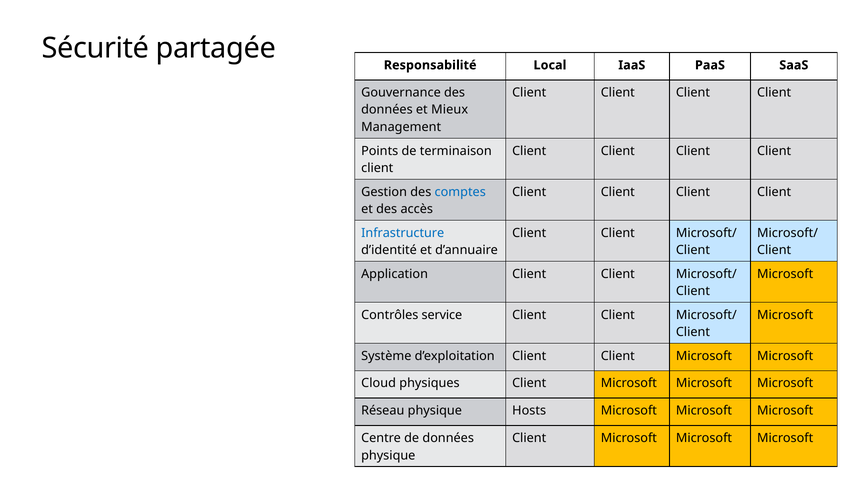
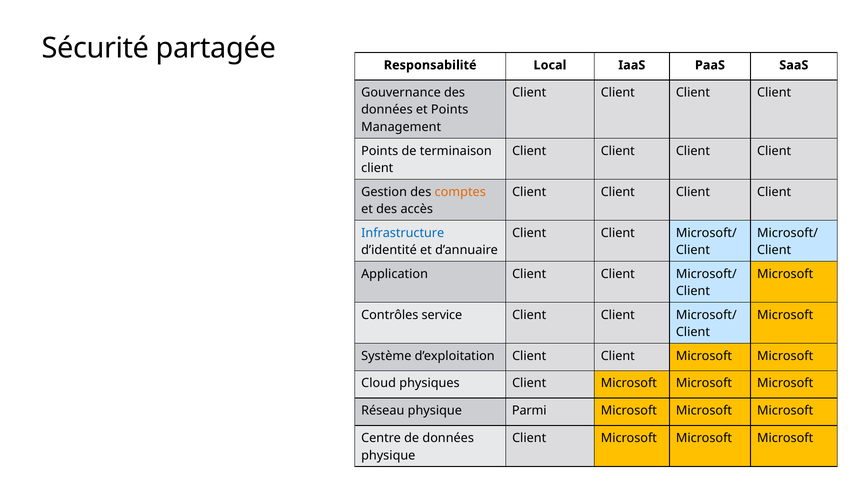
et Mieux: Mieux -> Points (450, 110)
comptes colour: blue -> orange (460, 192)
Hosts: Hosts -> Parmi (529, 411)
